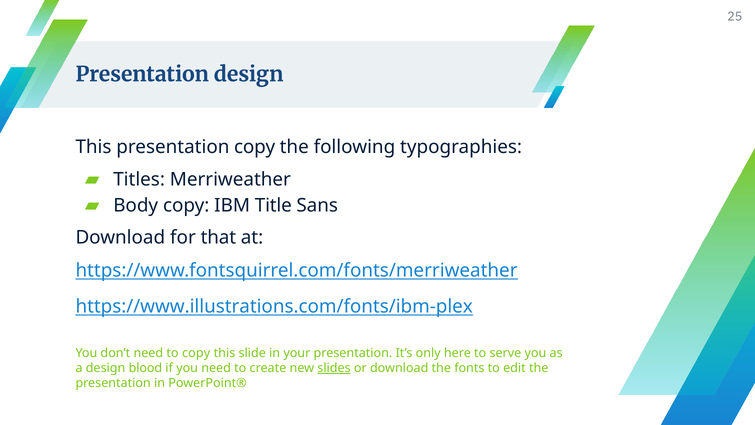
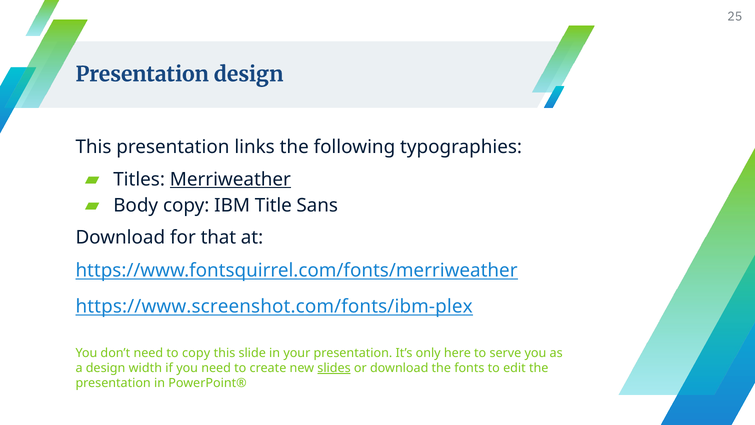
presentation copy: copy -> links (255, 147)
Merriweather underline: none -> present (230, 179)
https://www.illustrations.com/fonts/ibm-plex: https://www.illustrations.com/fonts/ibm-plex -> https://www.screenshot.com/fonts/ibm-plex (274, 306)
blood: blood -> width (145, 368)
